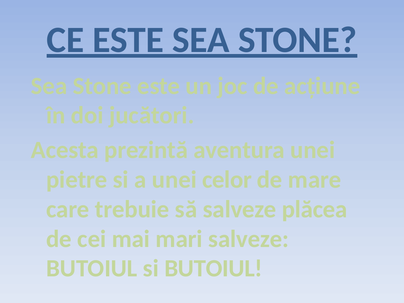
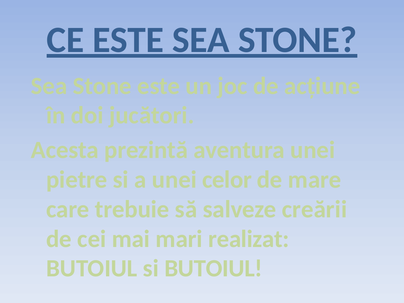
plăcea: plăcea -> creării (314, 209)
mari salveze: salveze -> realizat (249, 239)
